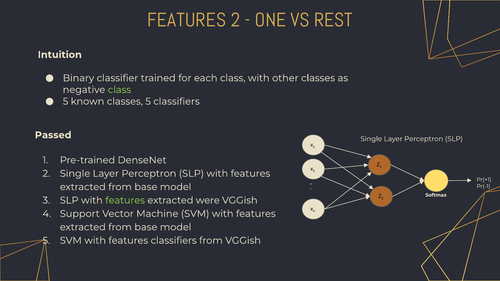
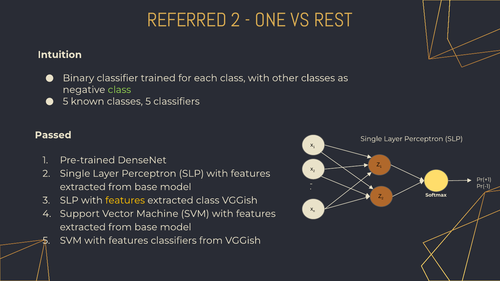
FEATURES: FEATURES -> REFERRED (187, 20)
features colour: light green -> yellow (125, 200)
extracted were: were -> class (208, 200)
